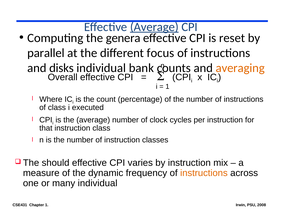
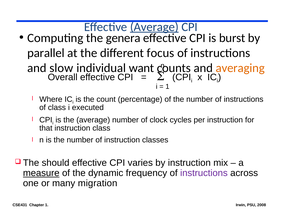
reset: reset -> burst (232, 38)
disks: disks -> slow (61, 68)
bank: bank -> want (141, 68)
measure underline: none -> present (41, 173)
instructions colour: orange -> purple (204, 173)
many individual: individual -> migration (98, 184)
